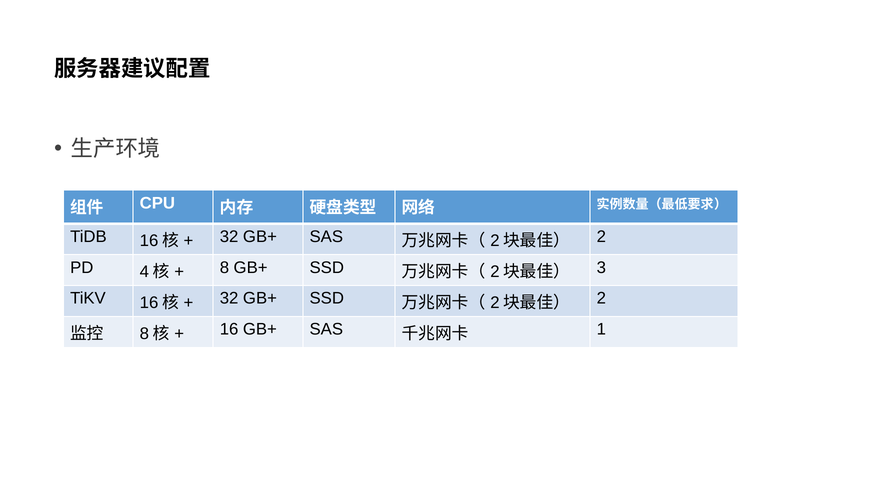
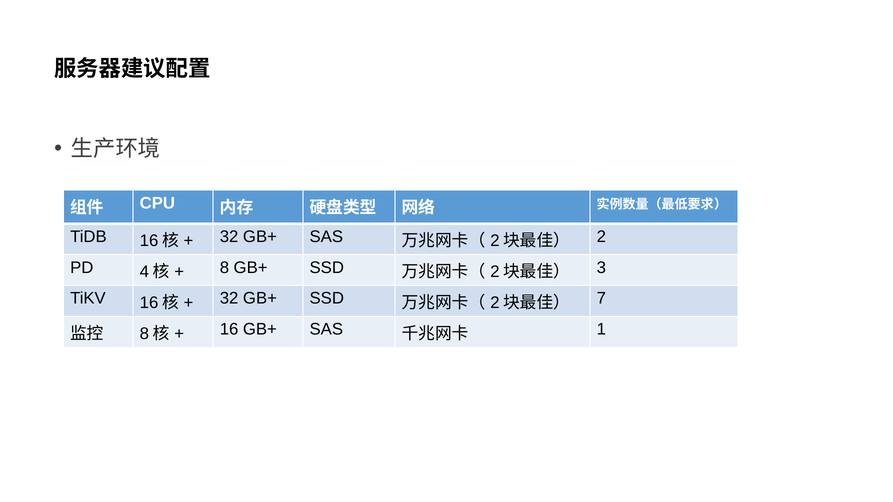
2: 2 -> 7 (601, 299)
